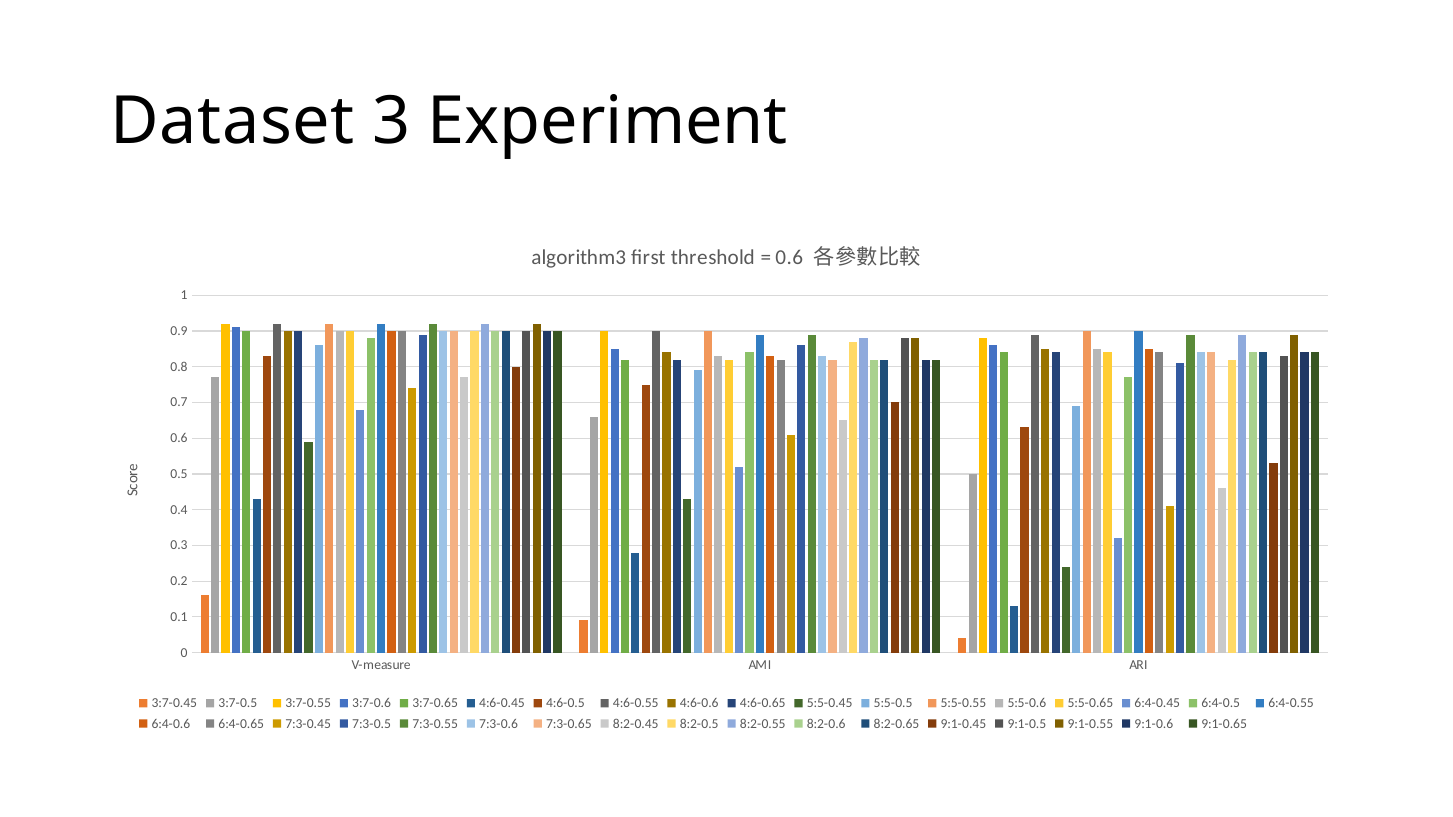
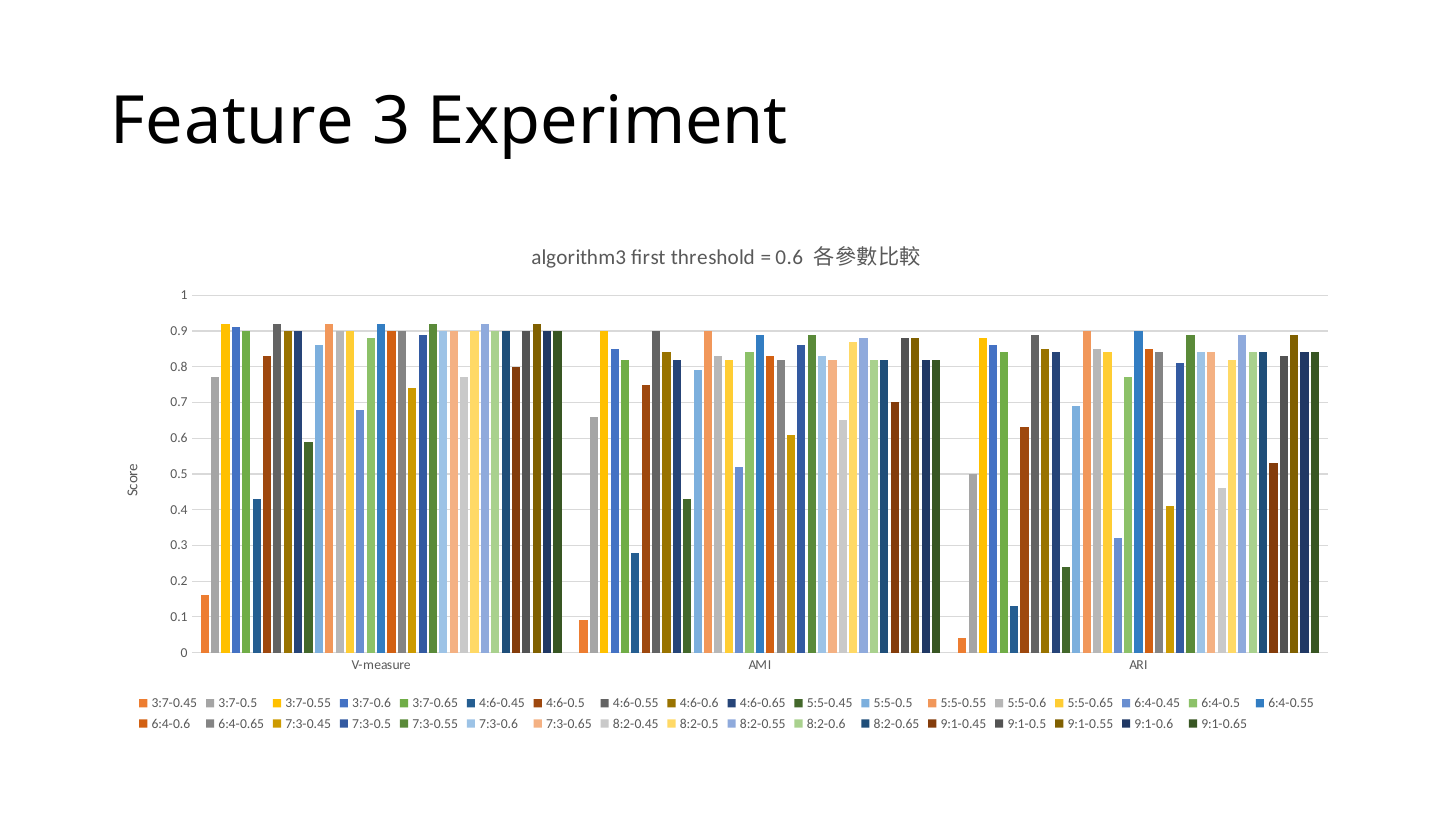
Dataset: Dataset -> Feature (233, 122)
